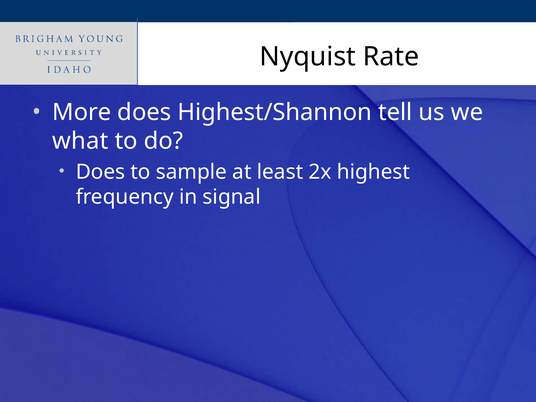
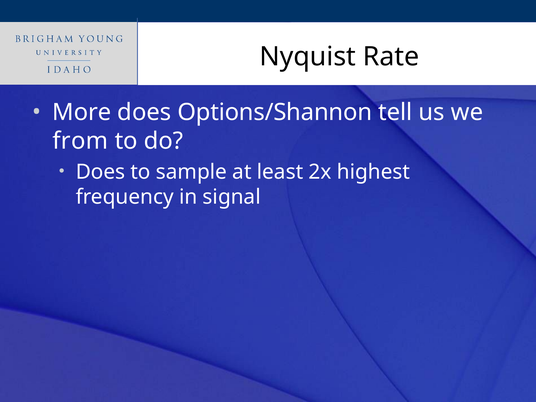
Highest/Shannon: Highest/Shannon -> Options/Shannon (275, 112)
what: what -> from (80, 141)
